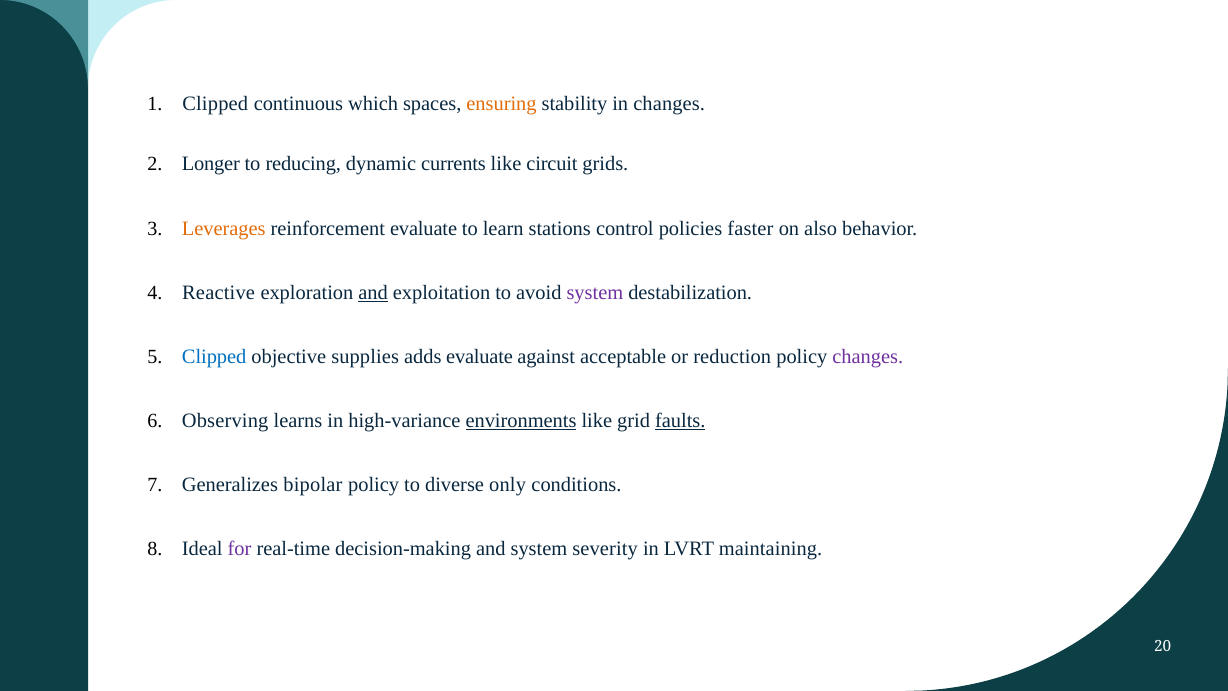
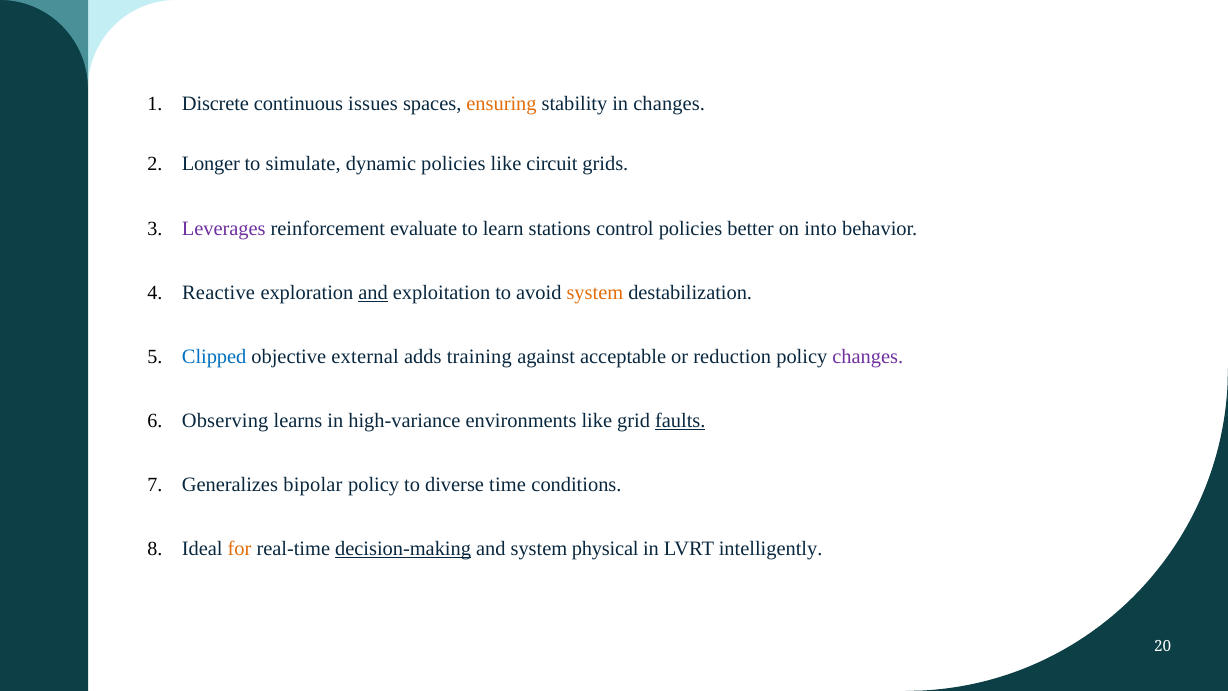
Clipped: Clipped -> Discrete (215, 104)
which: which -> issues (373, 104)
reducing: reducing -> simulate (303, 164)
dynamic currents: currents -> policies (453, 164)
Leverages colour: orange -> purple (224, 228)
faster: faster -> better (750, 228)
also: also -> into (821, 228)
system colour: purple -> orange (595, 292)
supplies: supplies -> external (365, 356)
adds evaluate: evaluate -> training (479, 356)
environments underline: present -> none (521, 420)
only: only -> time (508, 485)
for colour: purple -> orange (240, 549)
decision-making underline: none -> present (403, 549)
severity: severity -> physical (605, 549)
maintaining: maintaining -> intelligently (771, 549)
